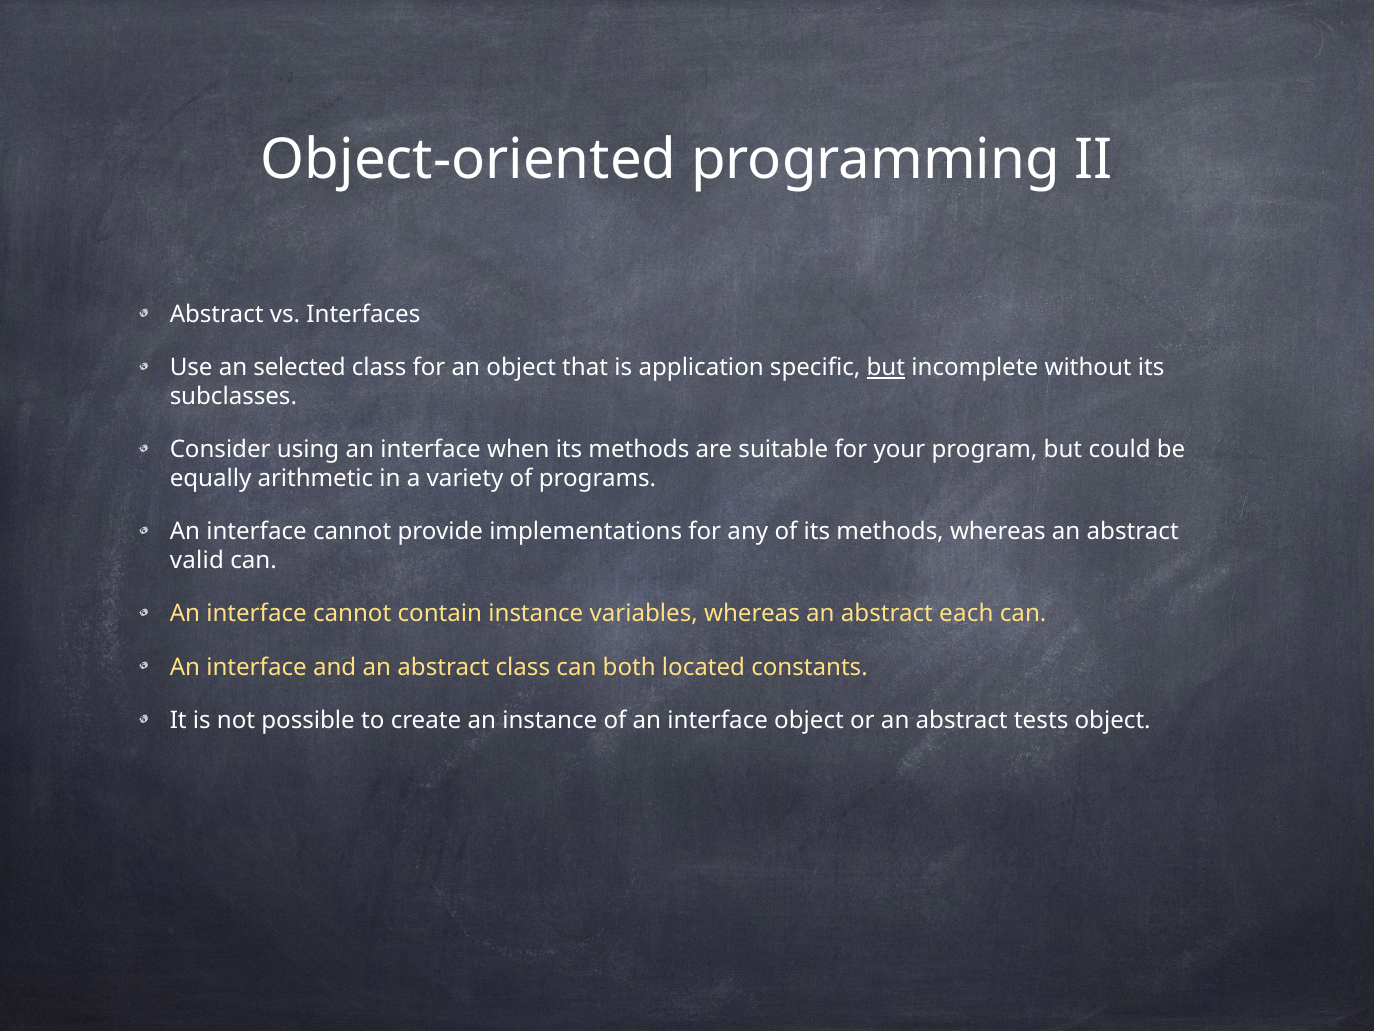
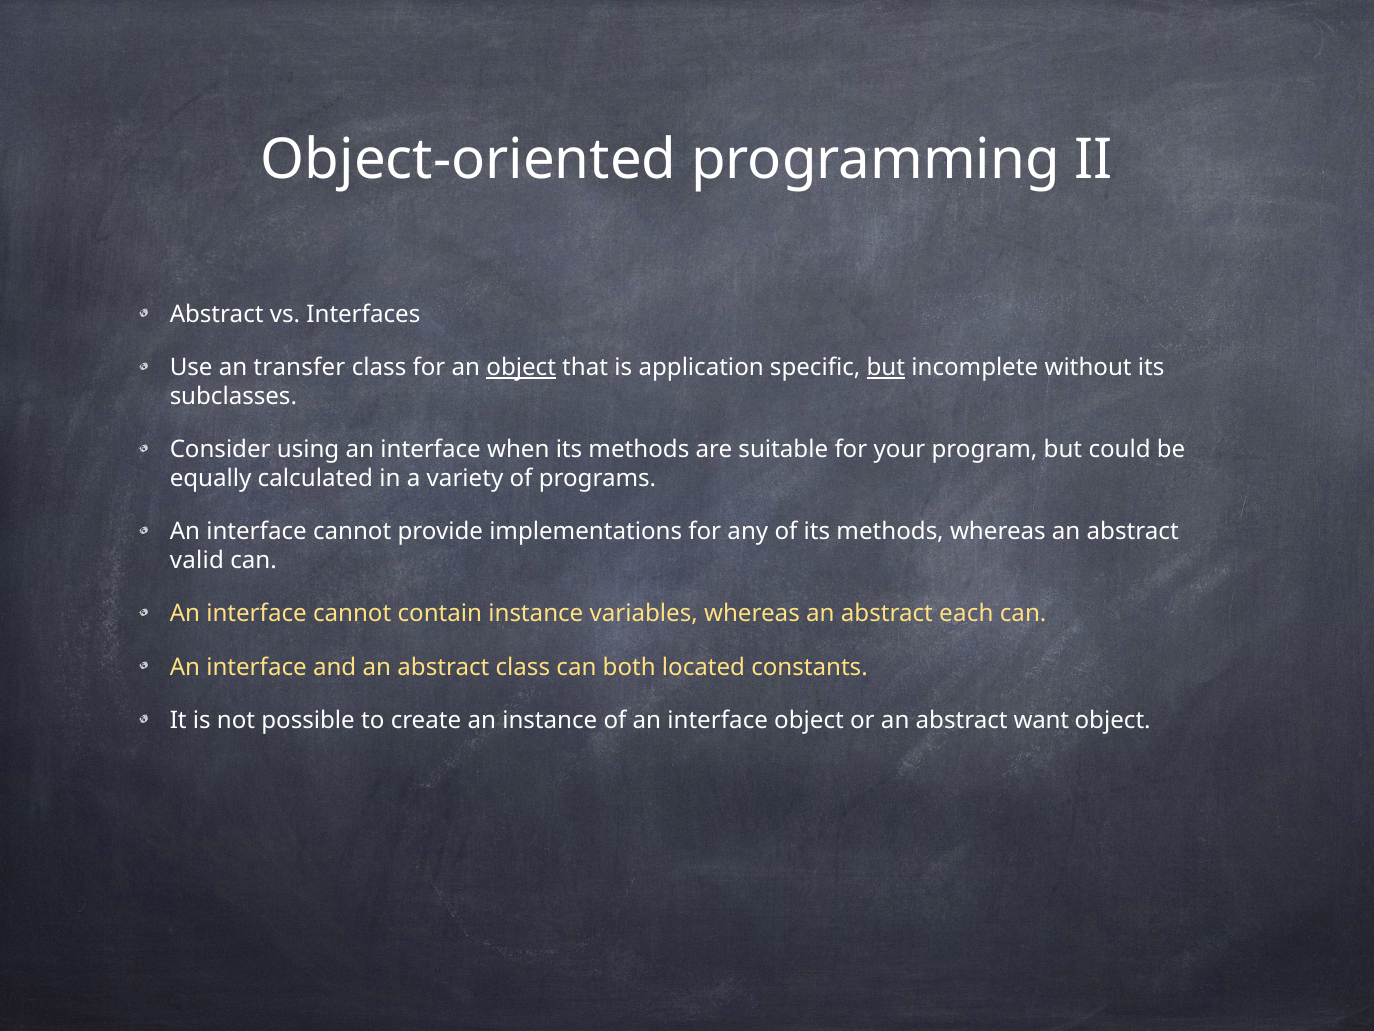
selected: selected -> transfer (299, 367)
object underline: none -> present (521, 367)
arithmetic: arithmetic -> calculated (315, 478)
tests: tests -> want (1041, 720)
